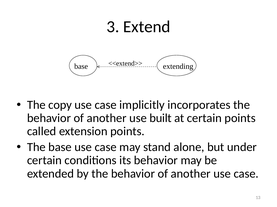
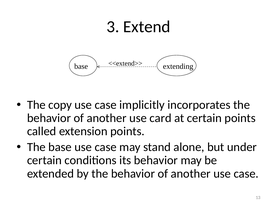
built: built -> card (161, 119)
